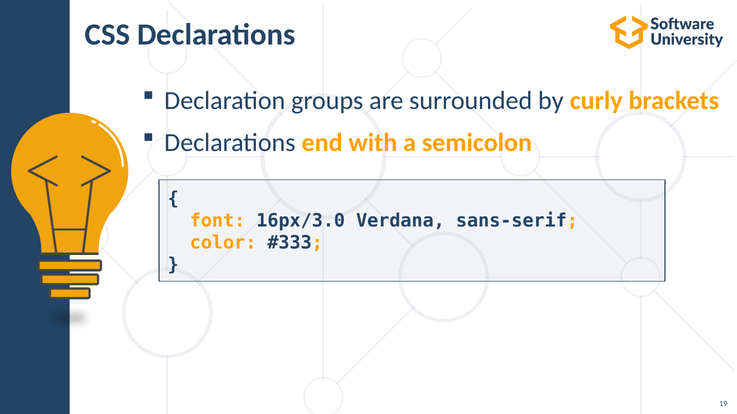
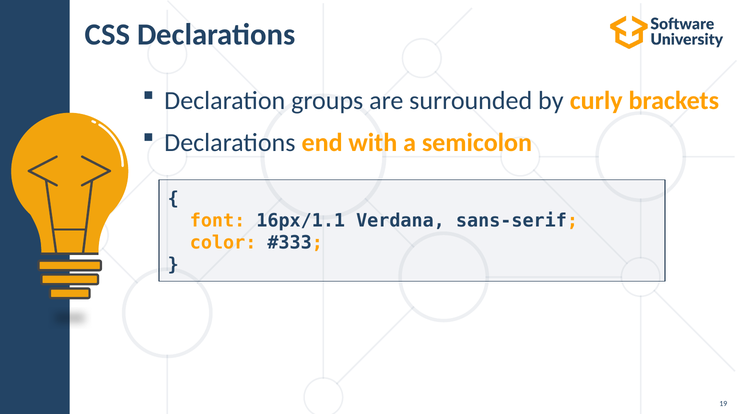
16px/3.0: 16px/3.0 -> 16px/1.1 (301, 221)
